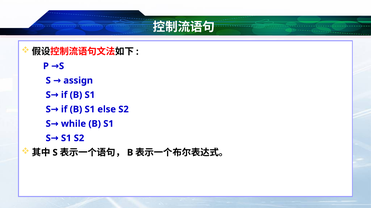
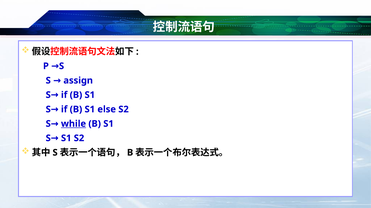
while underline: none -> present (73, 124)
